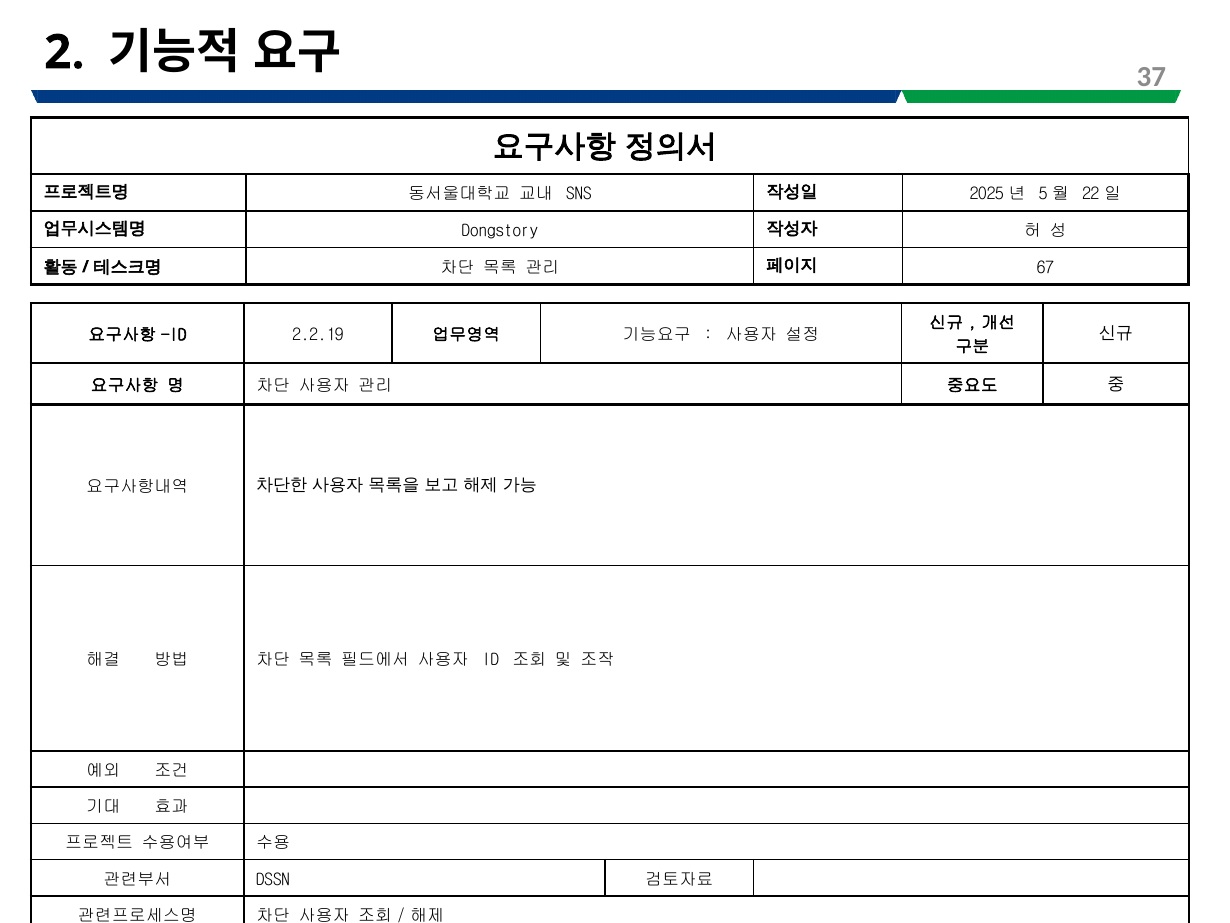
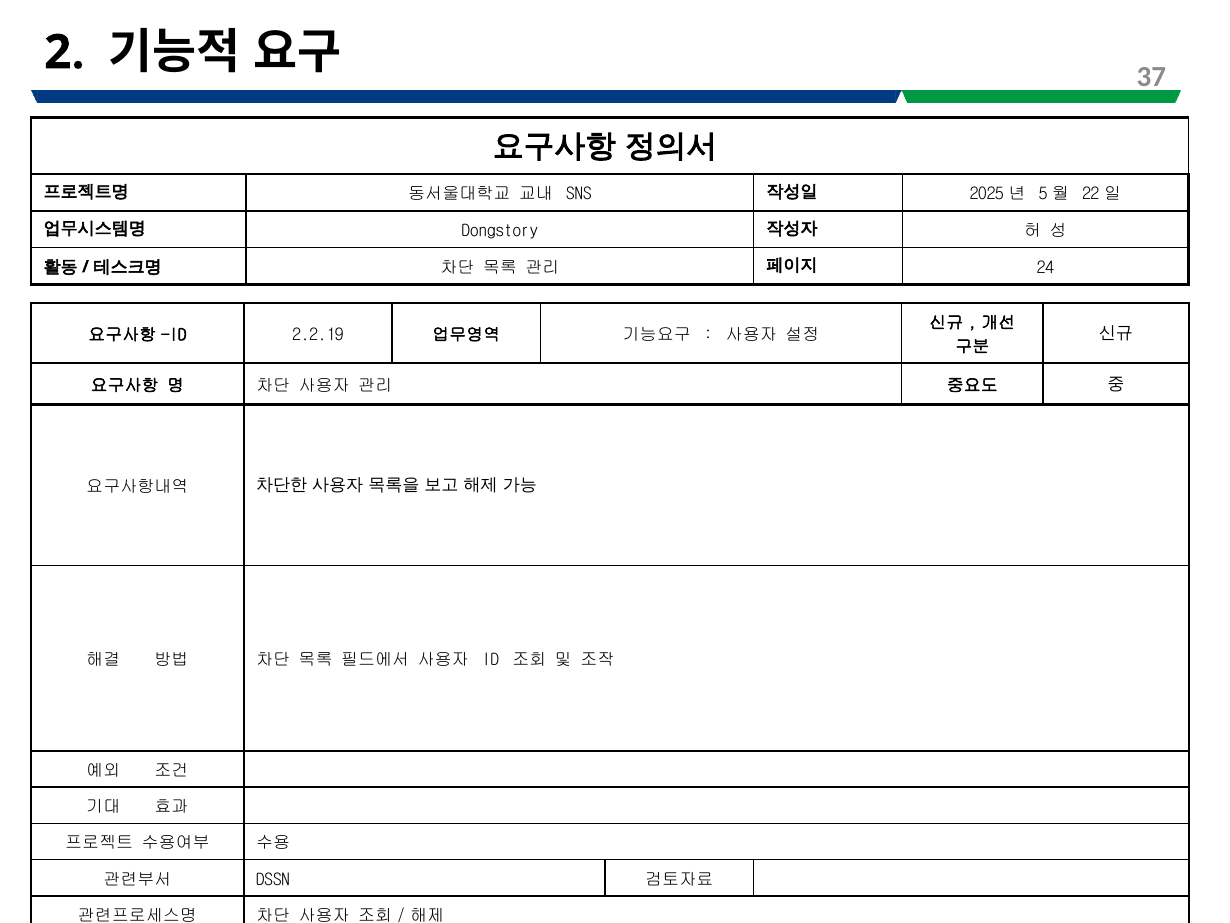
67: 67 -> 24 (1045, 268)
